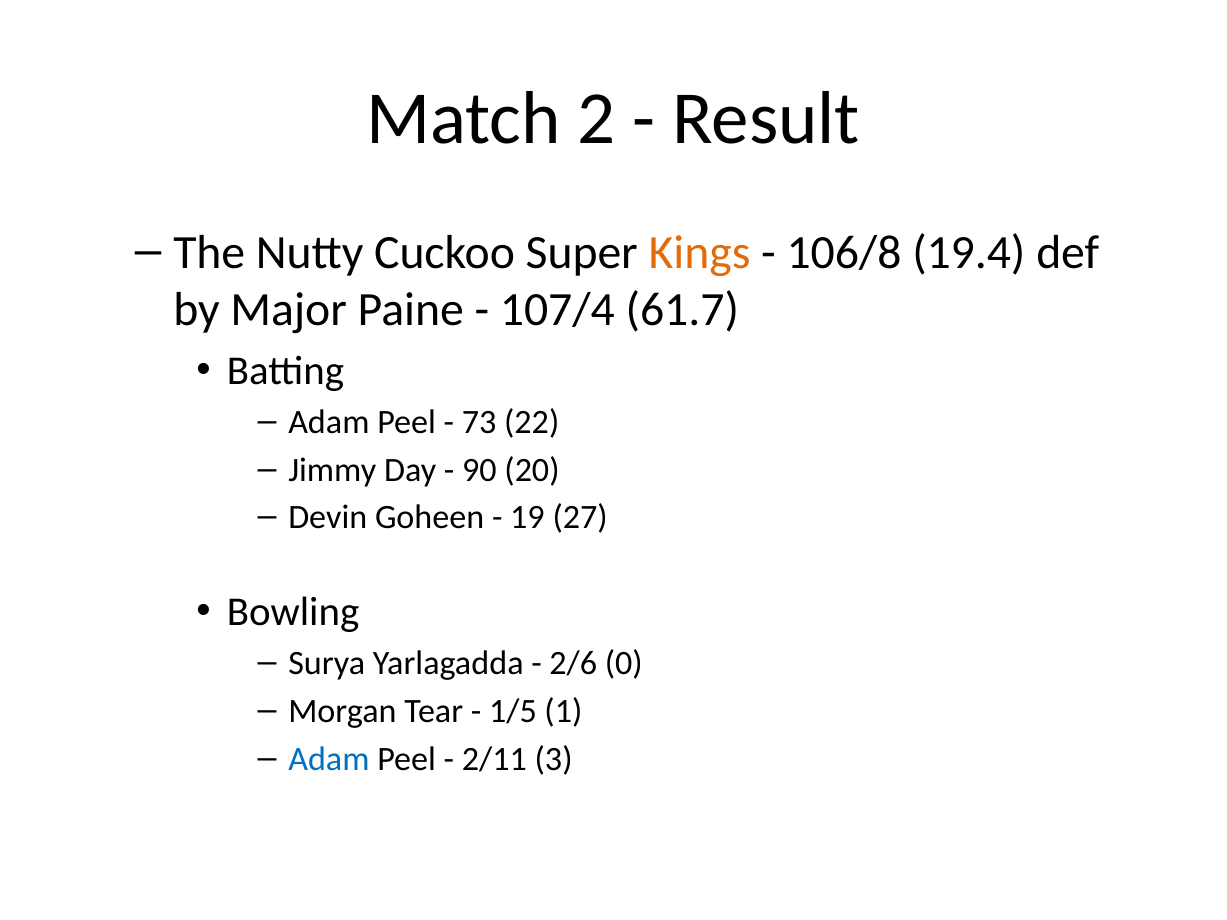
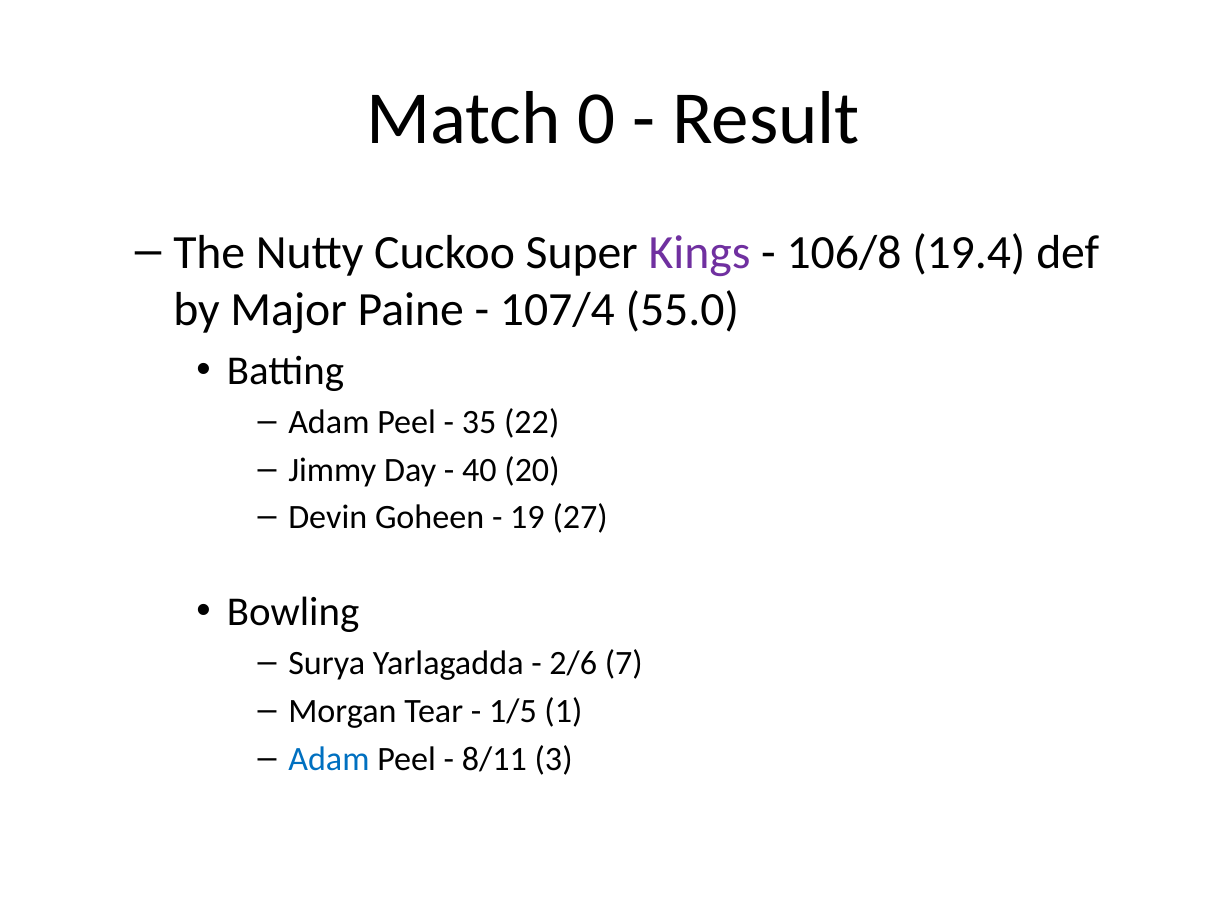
2: 2 -> 0 (597, 119)
Kings colour: orange -> purple (700, 253)
61.7: 61.7 -> 55.0 (682, 310)
73: 73 -> 35 (479, 422)
90: 90 -> 40 (479, 470)
0: 0 -> 7 (624, 664)
2/11: 2/11 -> 8/11 (494, 759)
